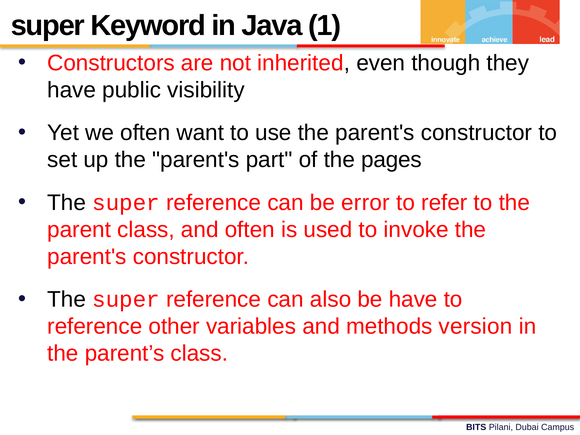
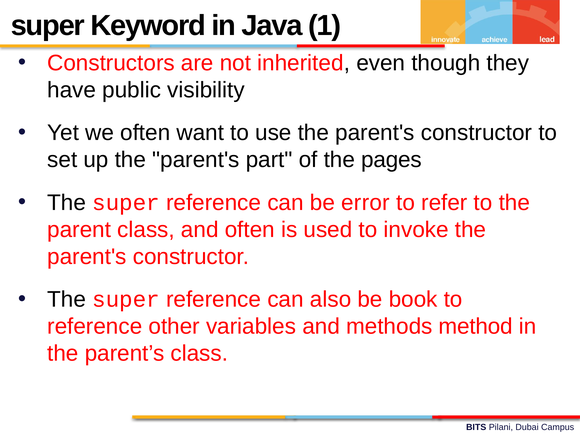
be have: have -> book (413, 299)
version: version -> method (476, 326)
